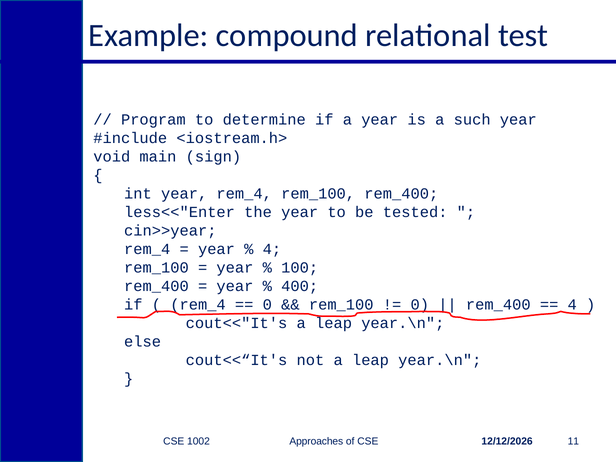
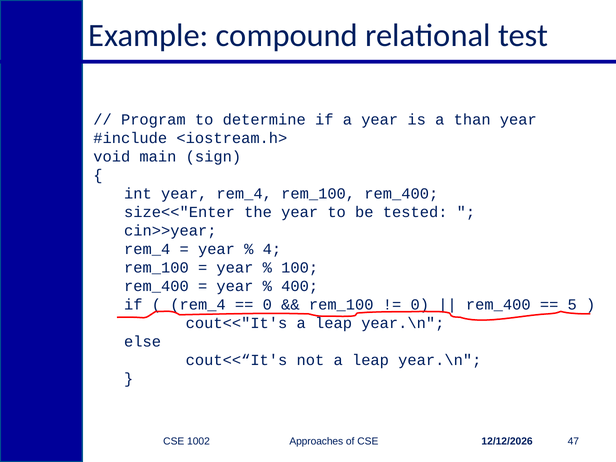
such: such -> than (472, 120)
less<<"Enter: less<<"Enter -> size<<"Enter (180, 212)
4: 4 -> 5 (572, 305)
11: 11 -> 47 (573, 441)
